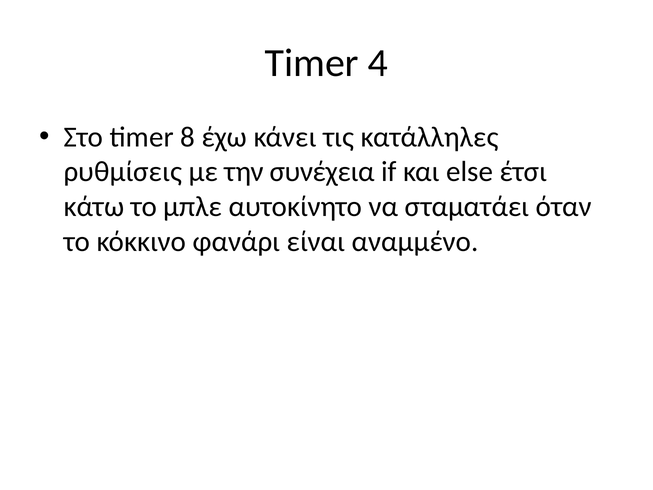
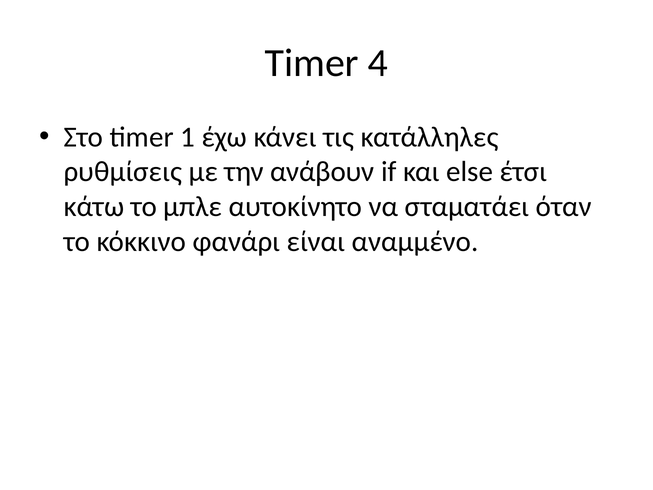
8: 8 -> 1 (188, 137)
συνέχεια: συνέχεια -> ανάβουν (322, 172)
